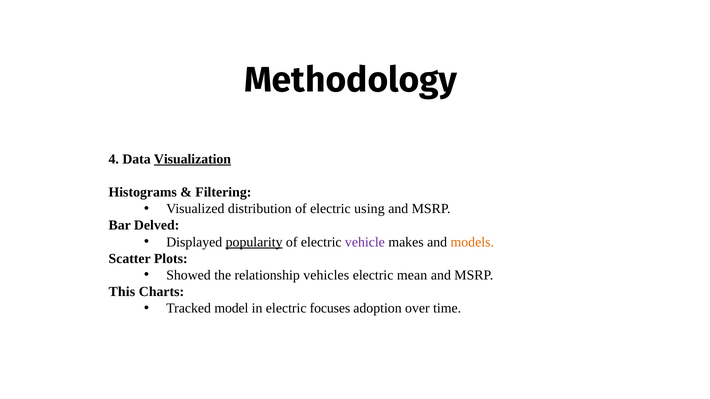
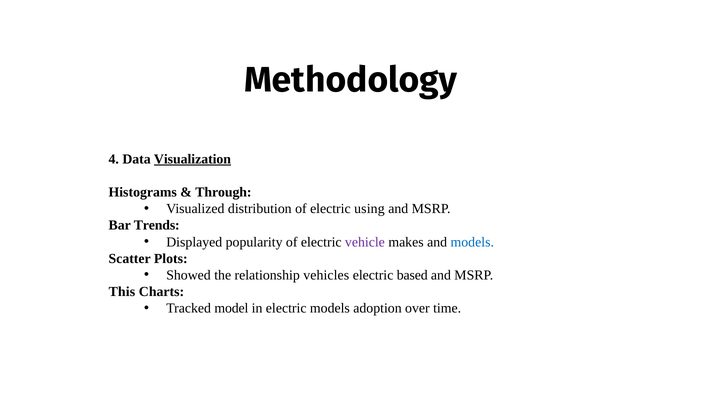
Filtering: Filtering -> Through (223, 192)
Delved: Delved -> Trends (157, 226)
popularity underline: present -> none (254, 242)
models colour: orange -> blue (472, 242)
mean: mean -> based (412, 275)
electric focuses: focuses -> models (330, 309)
